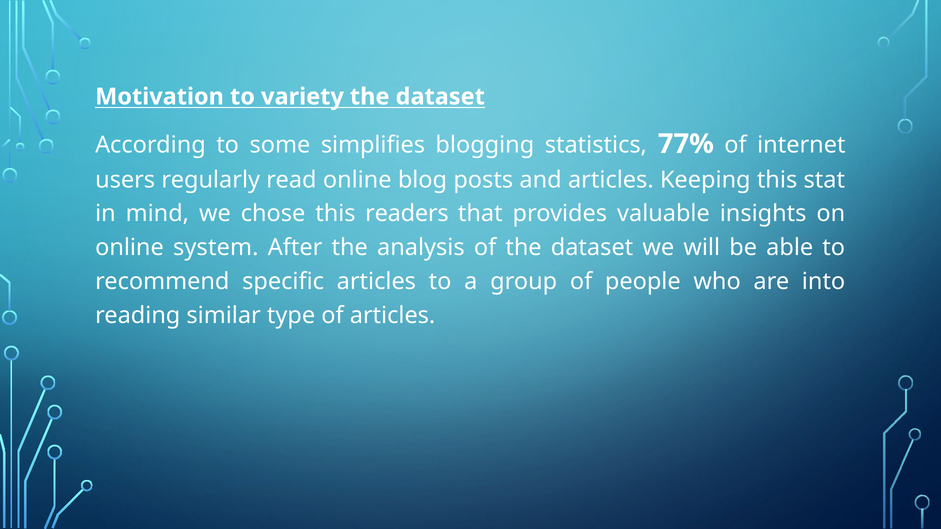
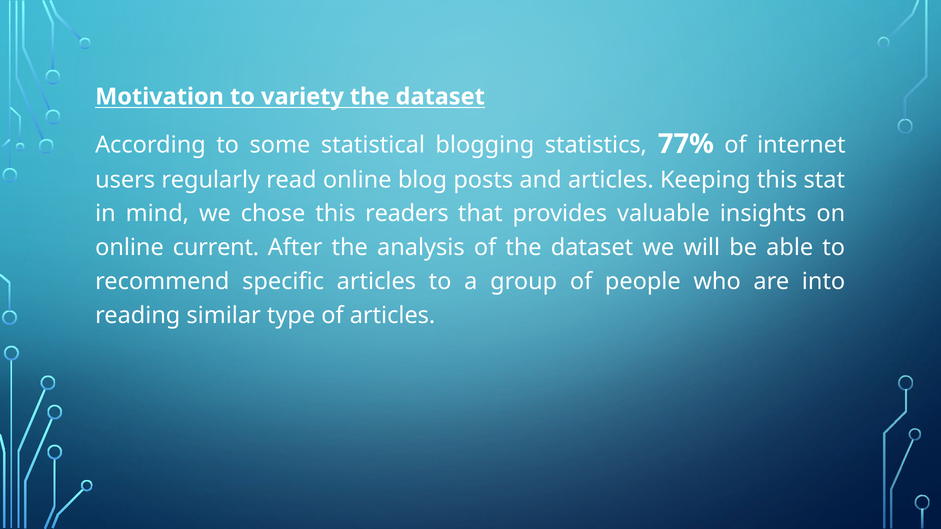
simplifies: simplifies -> statistical (373, 145)
system: system -> current (216, 248)
